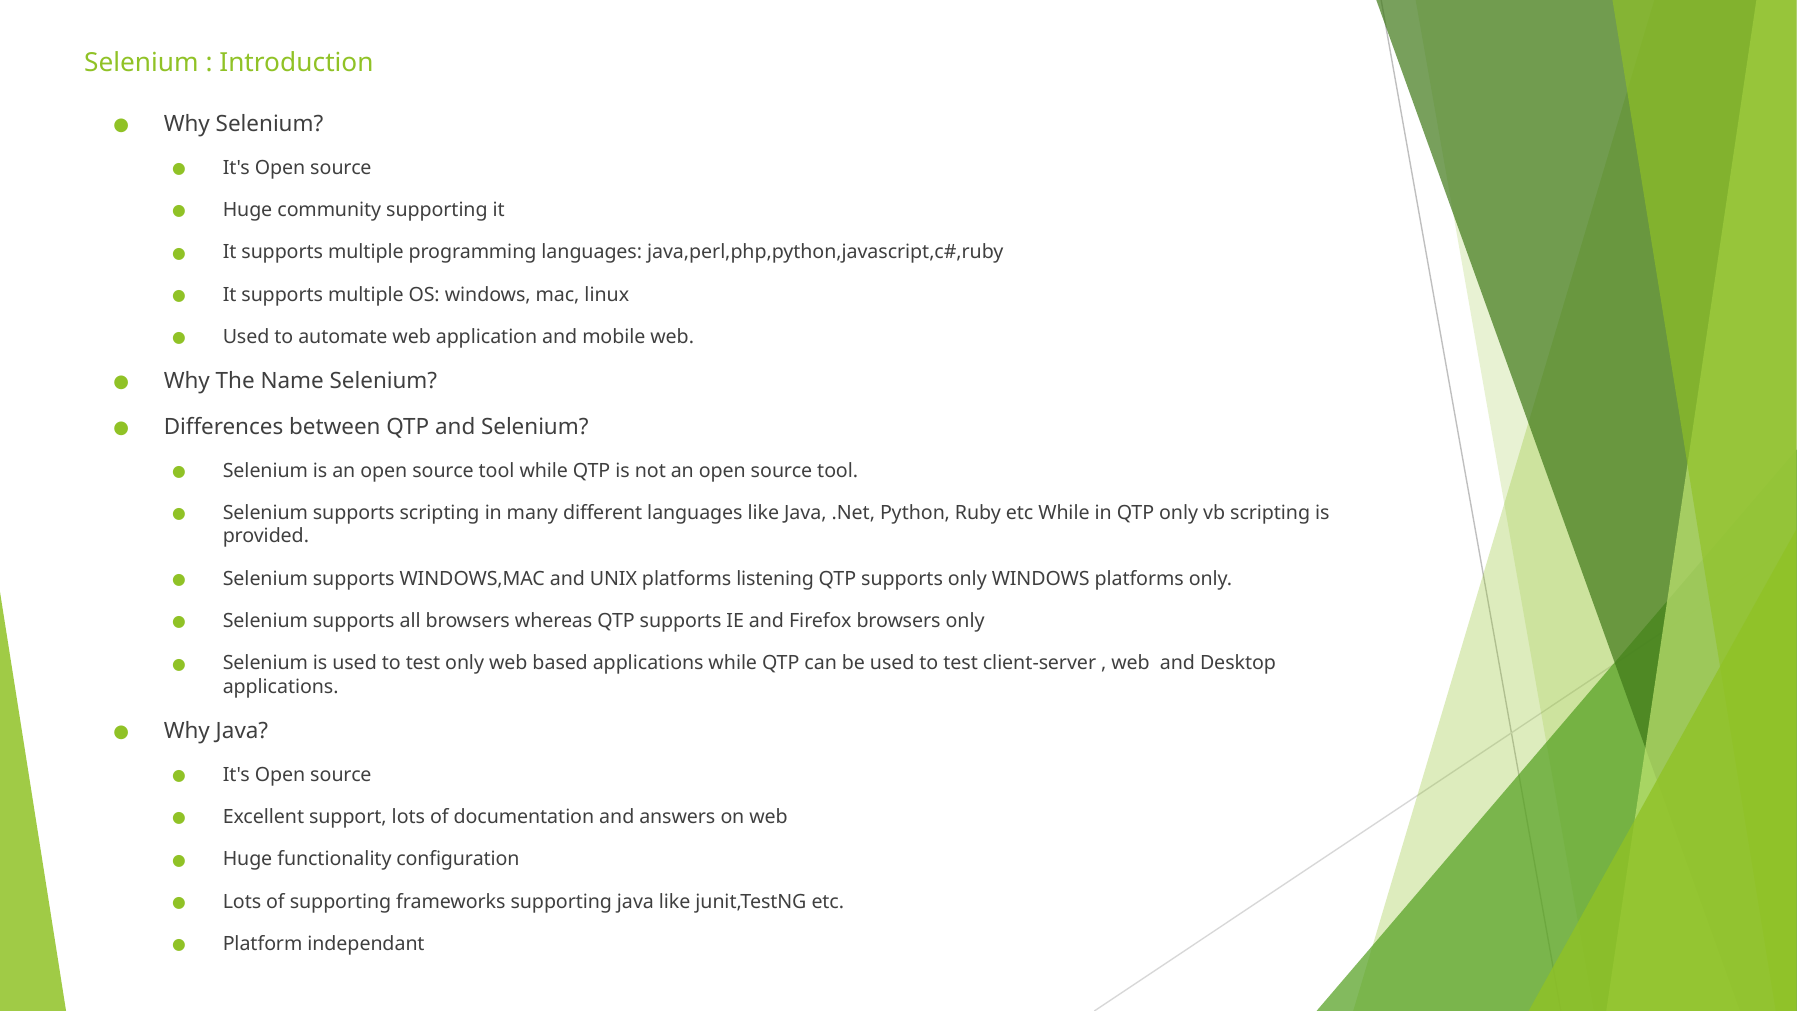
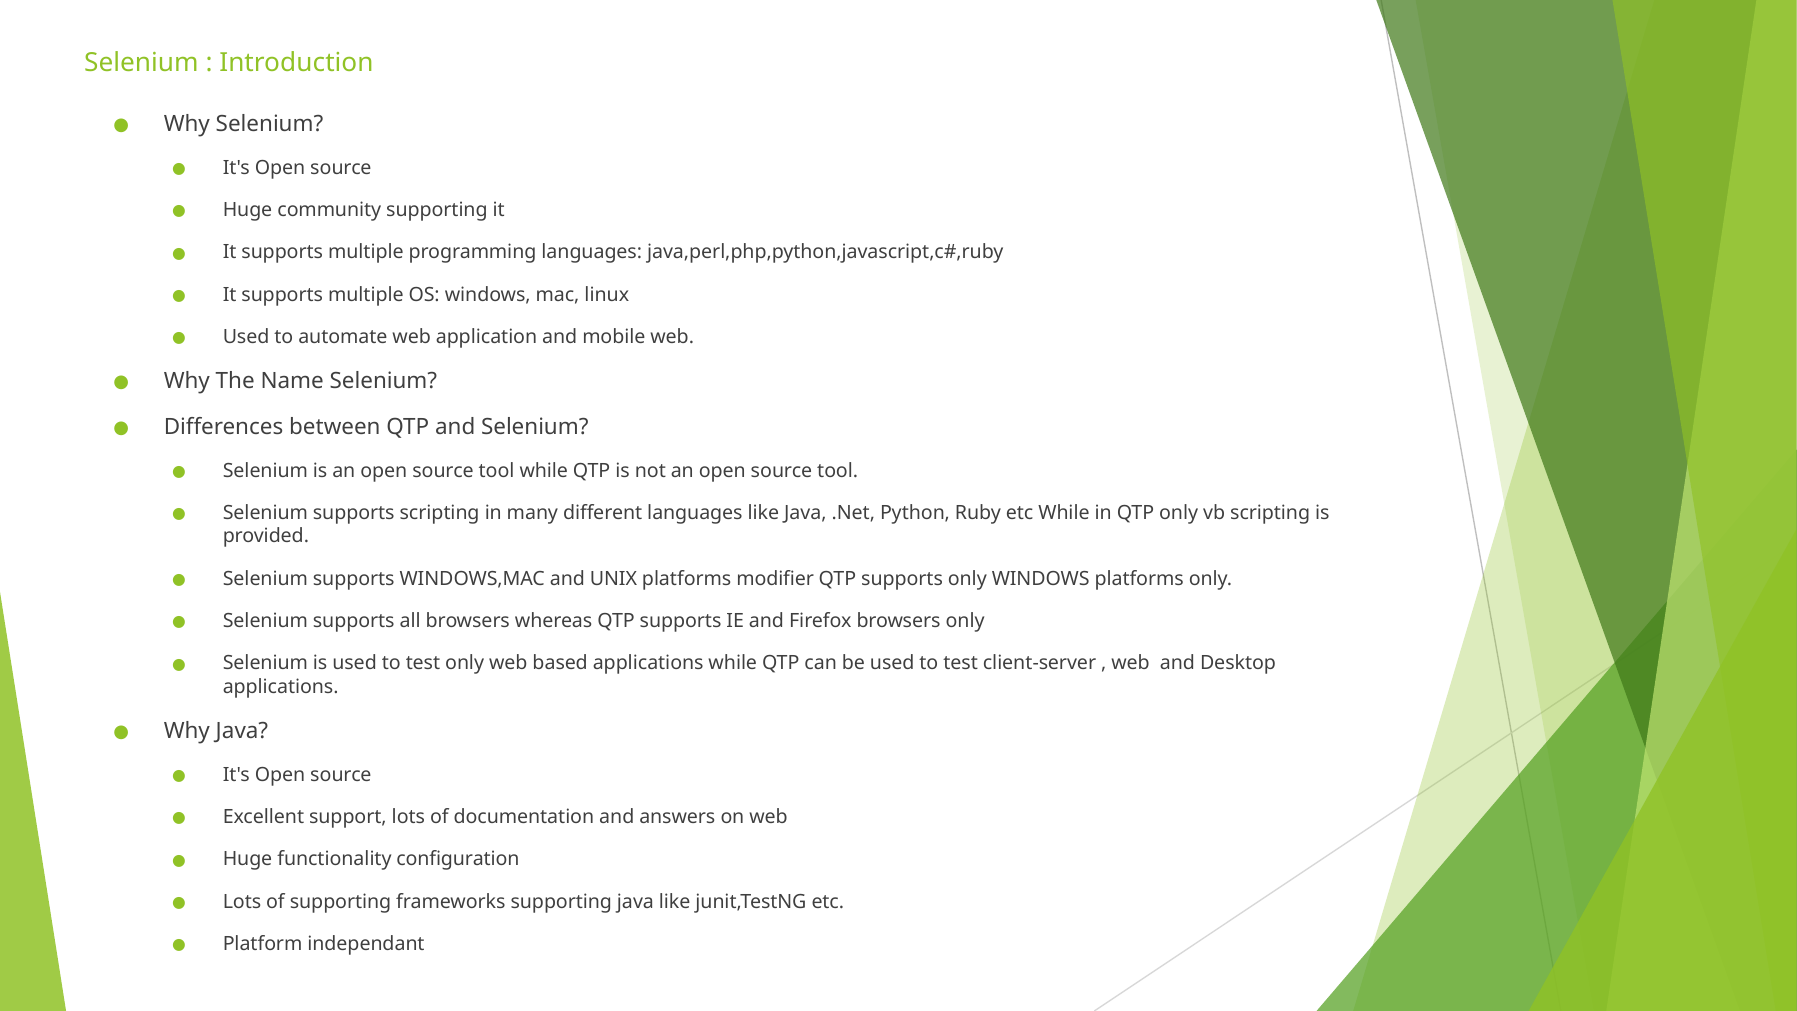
listening: listening -> modifier (775, 579)
